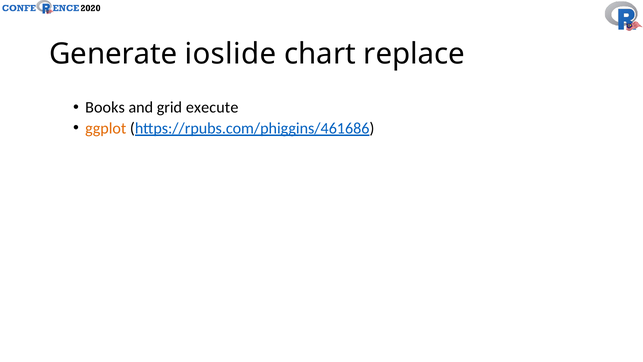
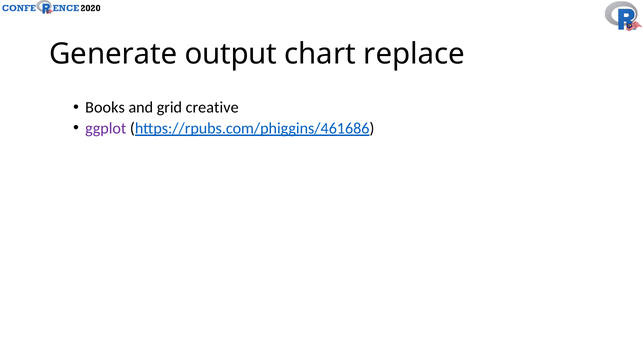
ioslide: ioslide -> output (231, 54)
execute: execute -> creative (212, 107)
ggplot colour: orange -> purple (106, 128)
